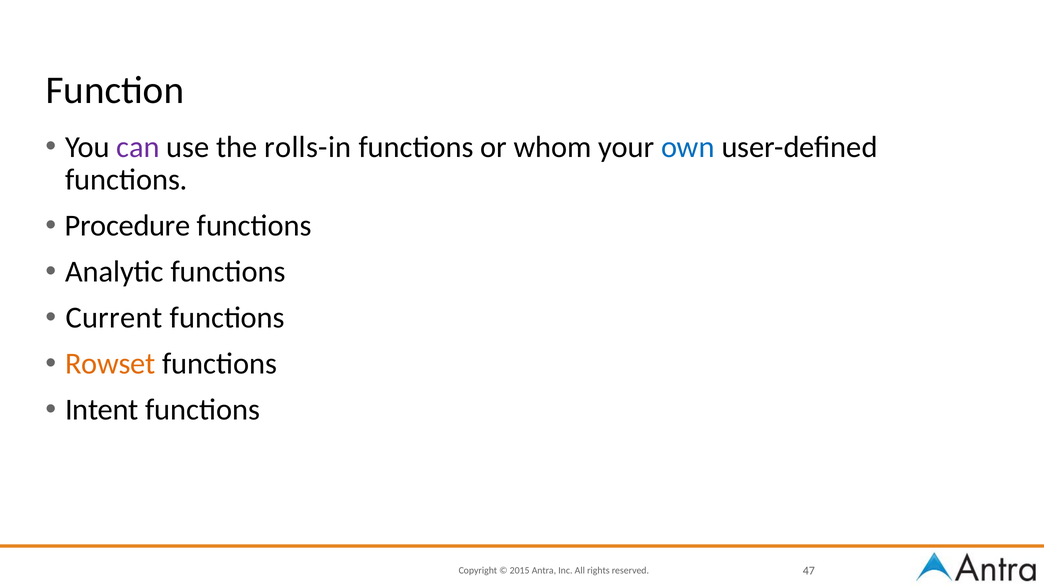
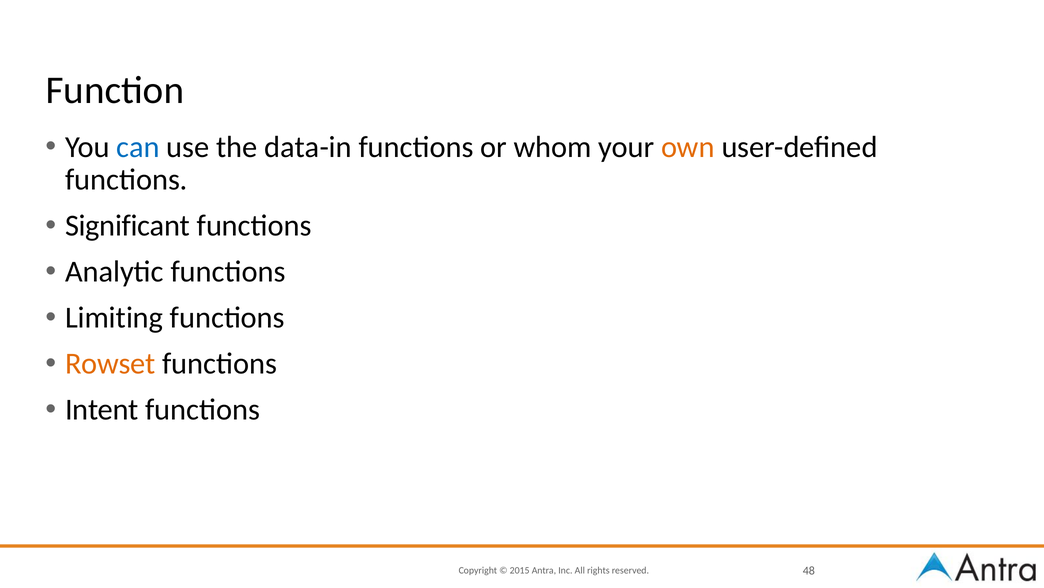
can colour: purple -> blue (138, 147)
rolls-in: rolls-in -> data-in (308, 147)
own colour: blue -> orange (688, 147)
Procedure: Procedure -> Significant (128, 226)
Current: Current -> Limiting (114, 318)
47: 47 -> 48 (809, 570)
